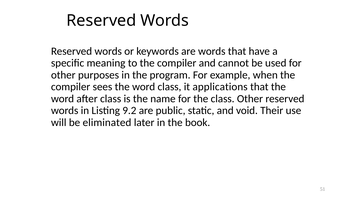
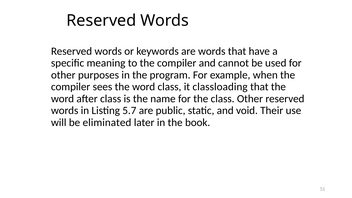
applications: applications -> classloading (220, 87)
9.2: 9.2 -> 5.7 (129, 111)
